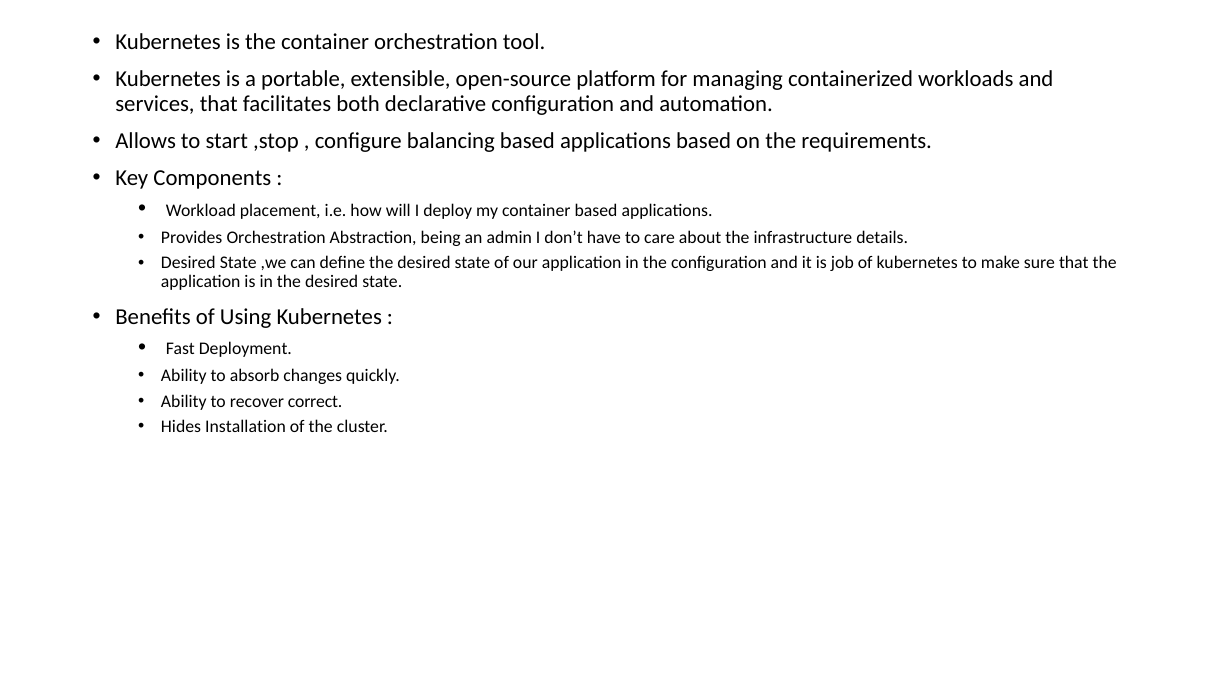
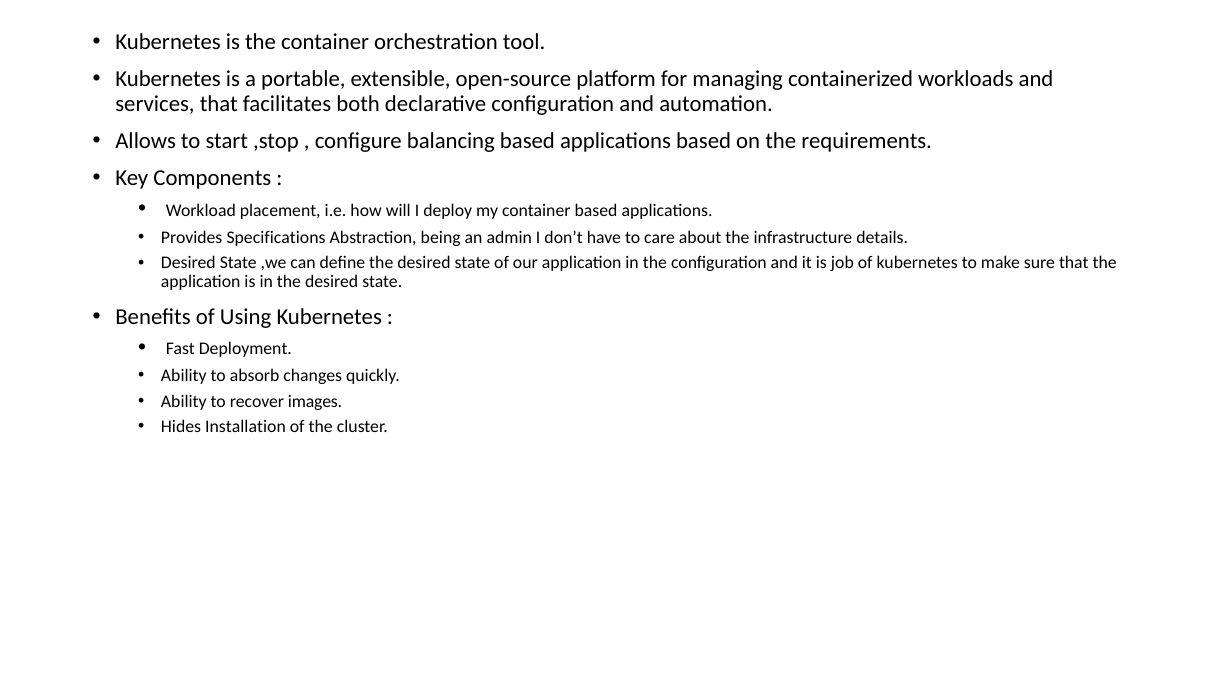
Provides Orchestration: Orchestration -> Specifications (276, 237)
correct: correct -> images (315, 401)
